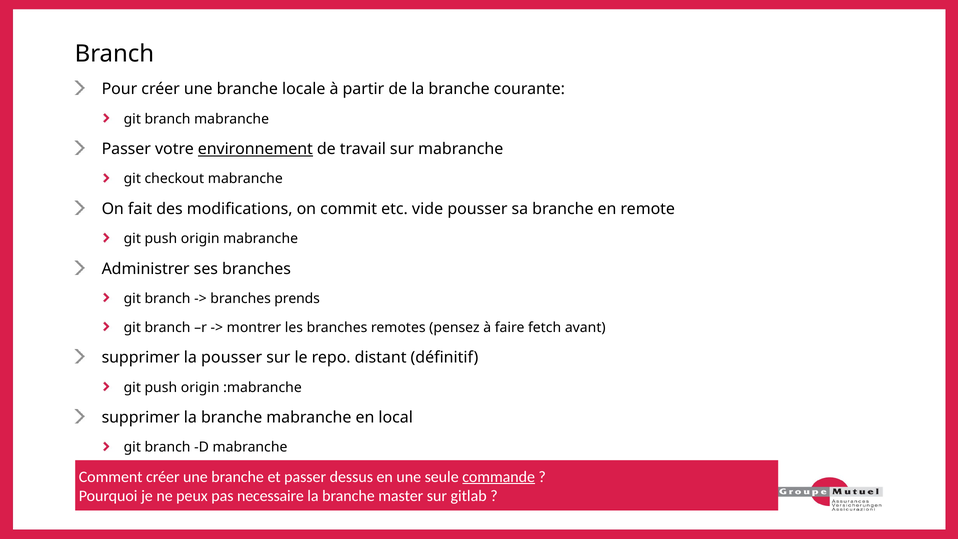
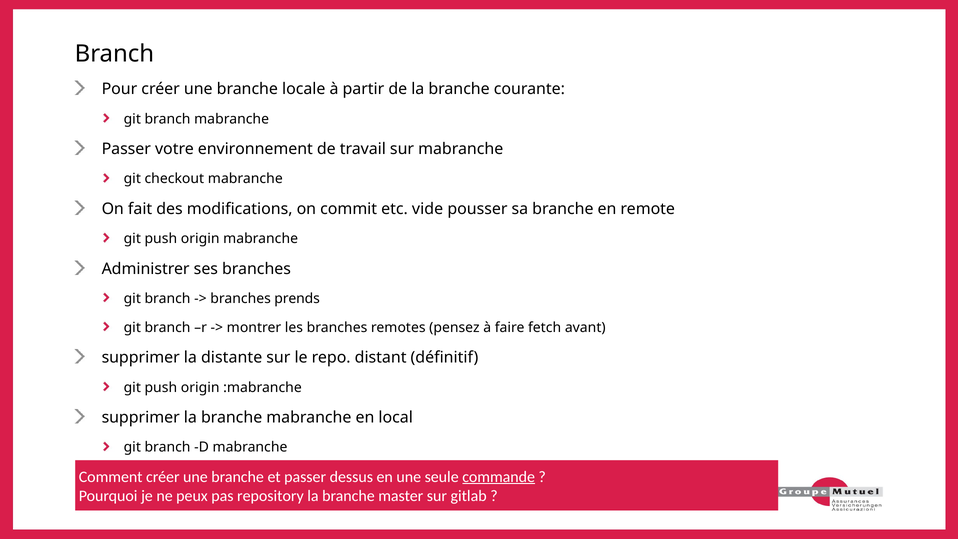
environnement underline: present -> none (255, 149)
la pousser: pousser -> distante (232, 357)
necessaire: necessaire -> repository (270, 496)
